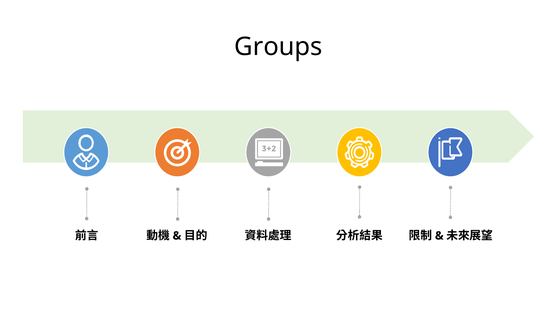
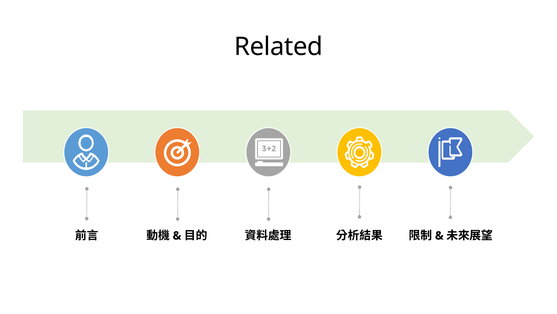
Groups: Groups -> Related (279, 47)
